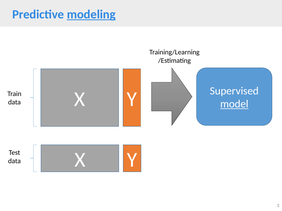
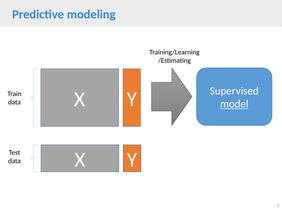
modeling underline: present -> none (91, 14)
